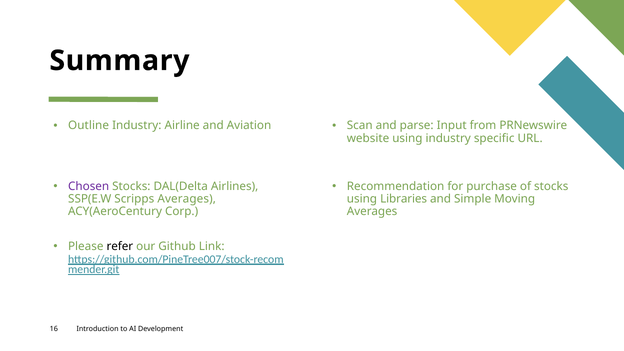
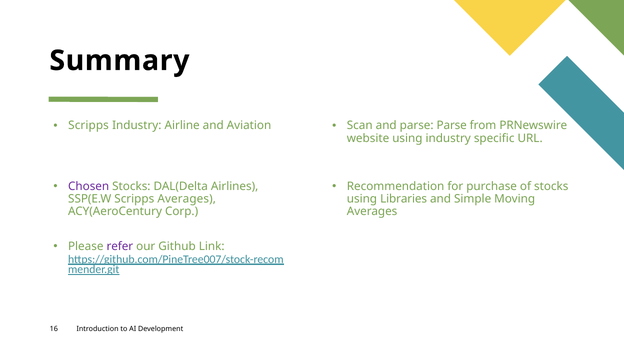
Outline: Outline -> Scripps (89, 126)
parse Input: Input -> Parse (452, 126)
refer colour: black -> purple (120, 246)
